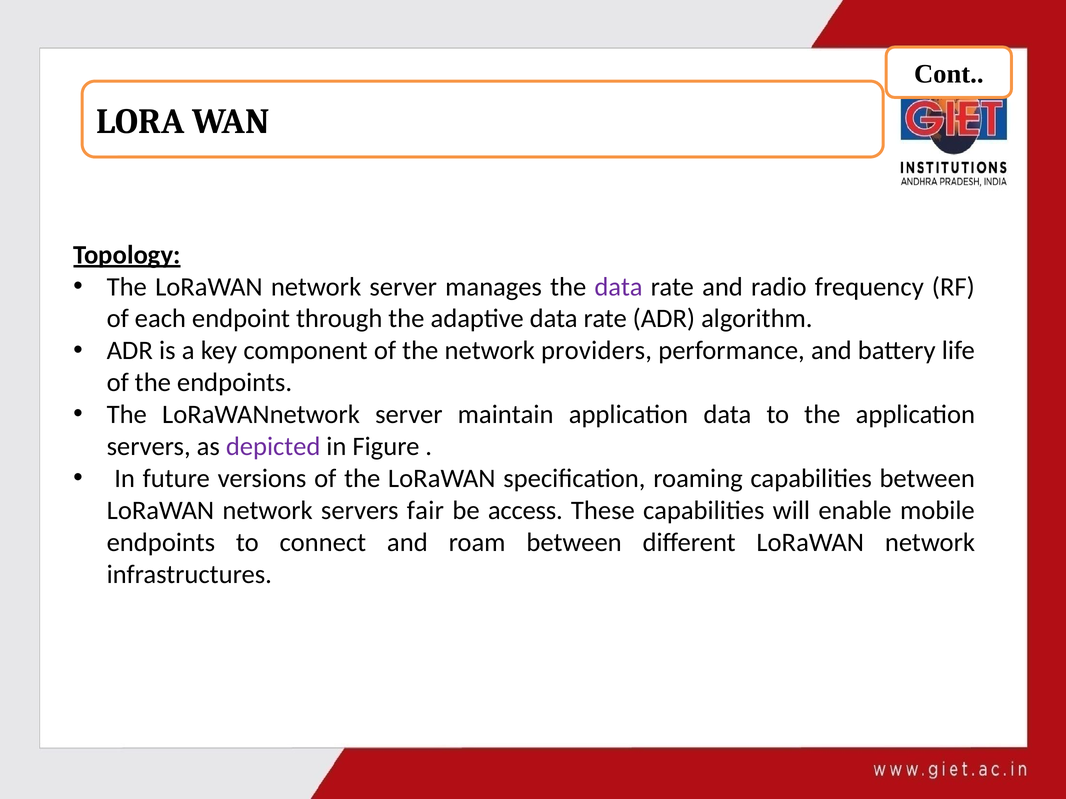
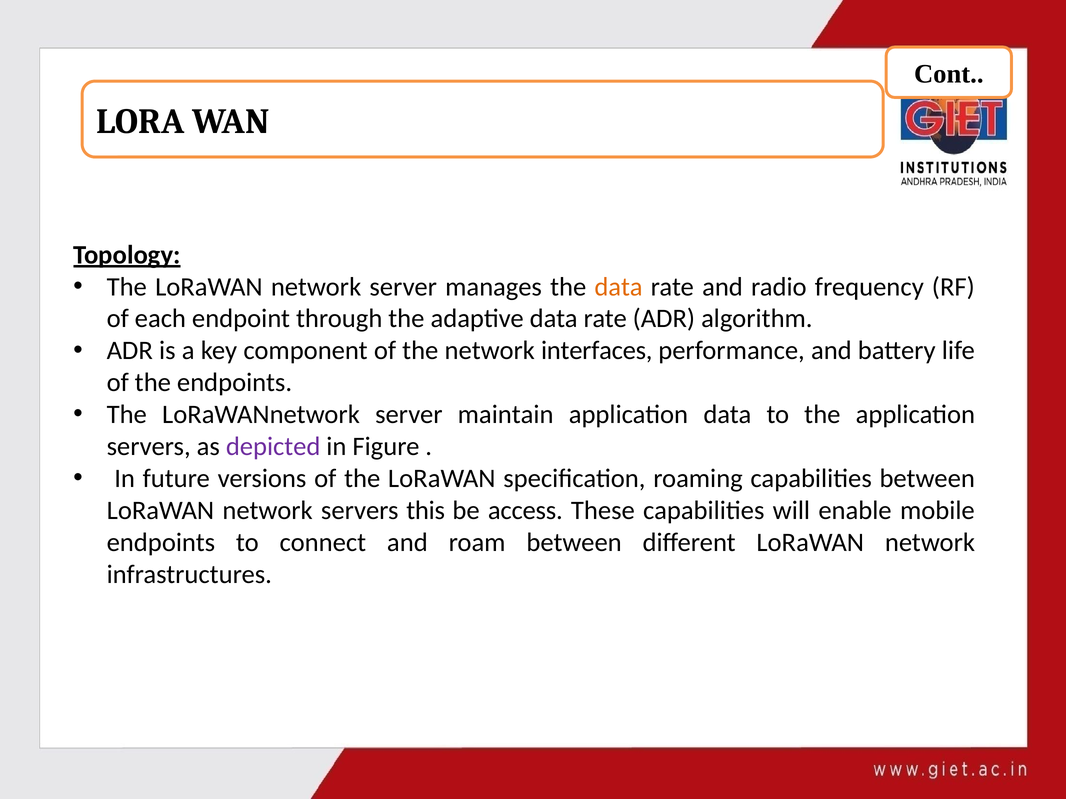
data colour: purple -> orange (619, 287)
providers: providers -> interfaces (597, 351)
fair: fair -> this (426, 511)
